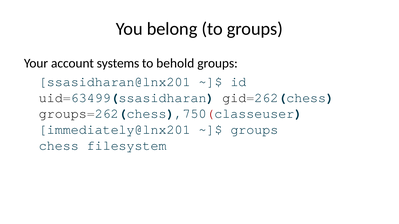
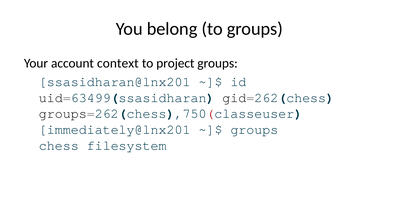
systems: systems -> context (118, 63)
behold: behold -> project (175, 63)
